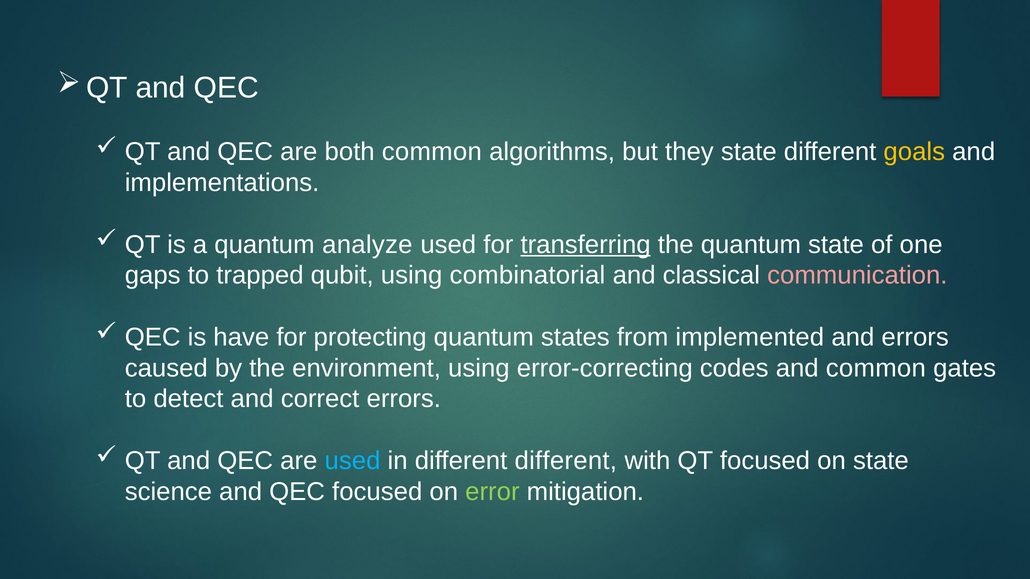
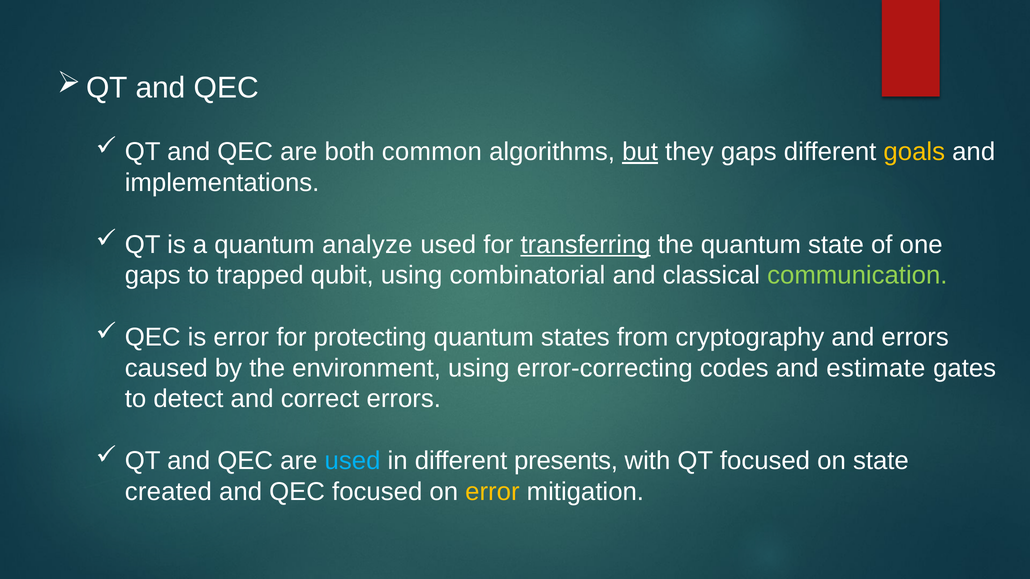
but underline: none -> present (640, 152)
they state: state -> gaps (749, 152)
communication colour: pink -> light green (857, 276)
is have: have -> error (241, 337)
implemented: implemented -> cryptography (750, 337)
and common: common -> estimate (876, 368)
different different: different -> presents (566, 461)
science: science -> created (168, 492)
error colour: light green -> yellow (492, 492)
